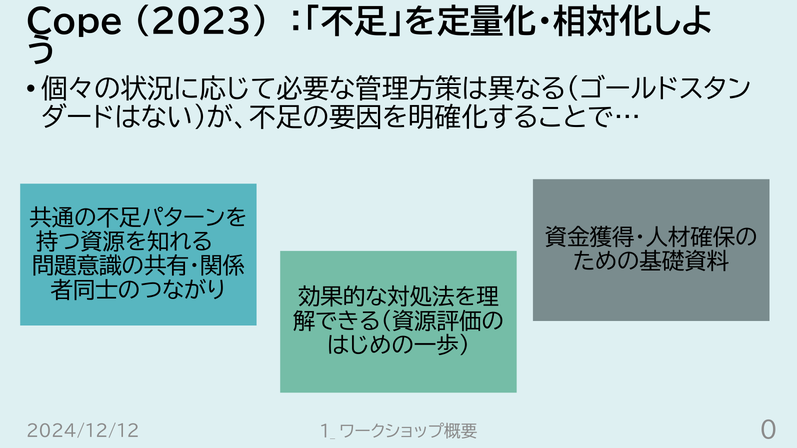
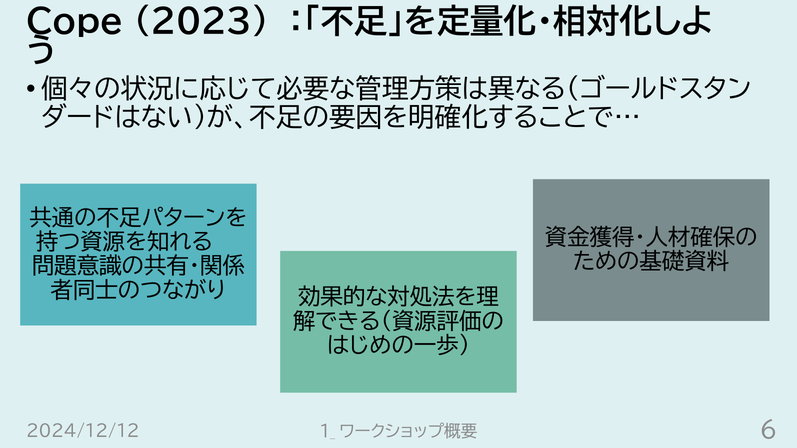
0: 0 -> 6 (769, 431)
